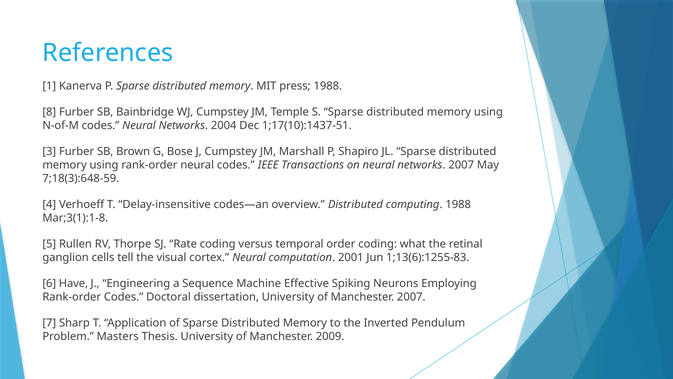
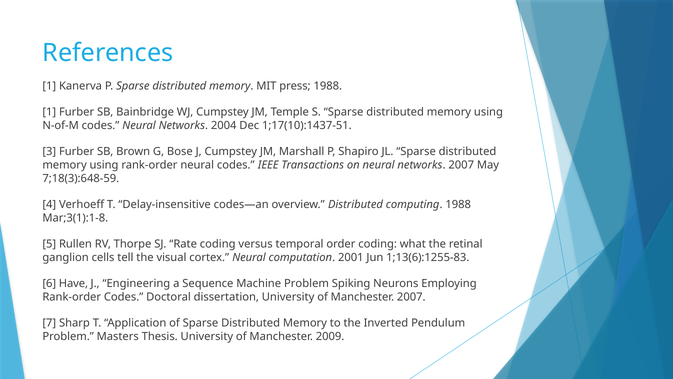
8: 8 -> 1 (49, 112)
Machine Effective: Effective -> Problem (306, 283)
